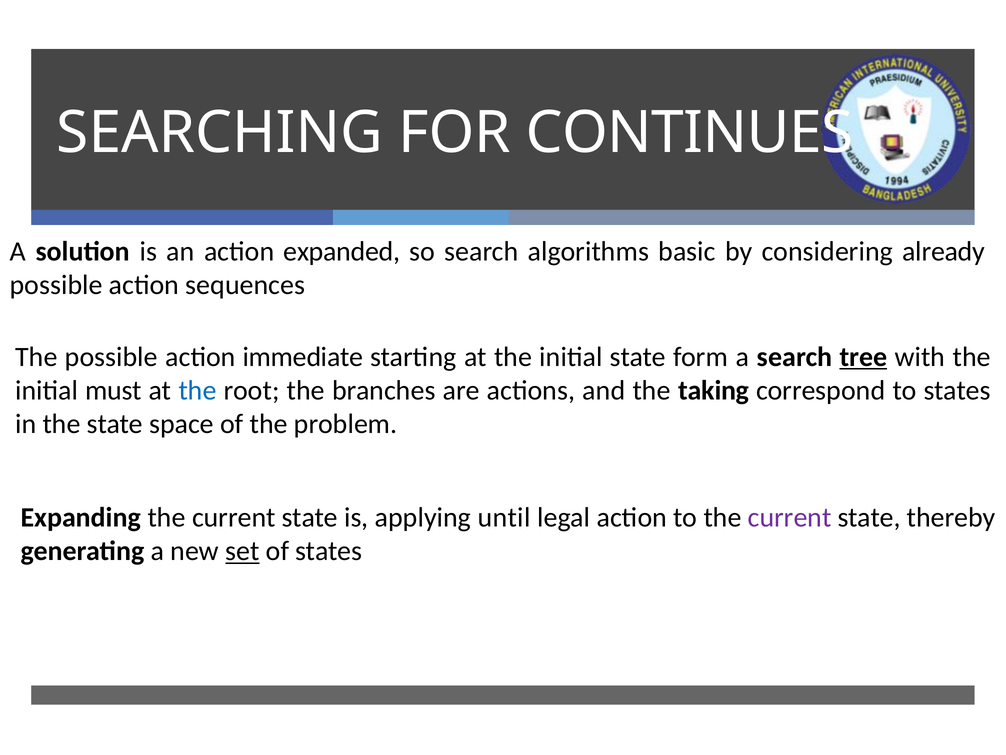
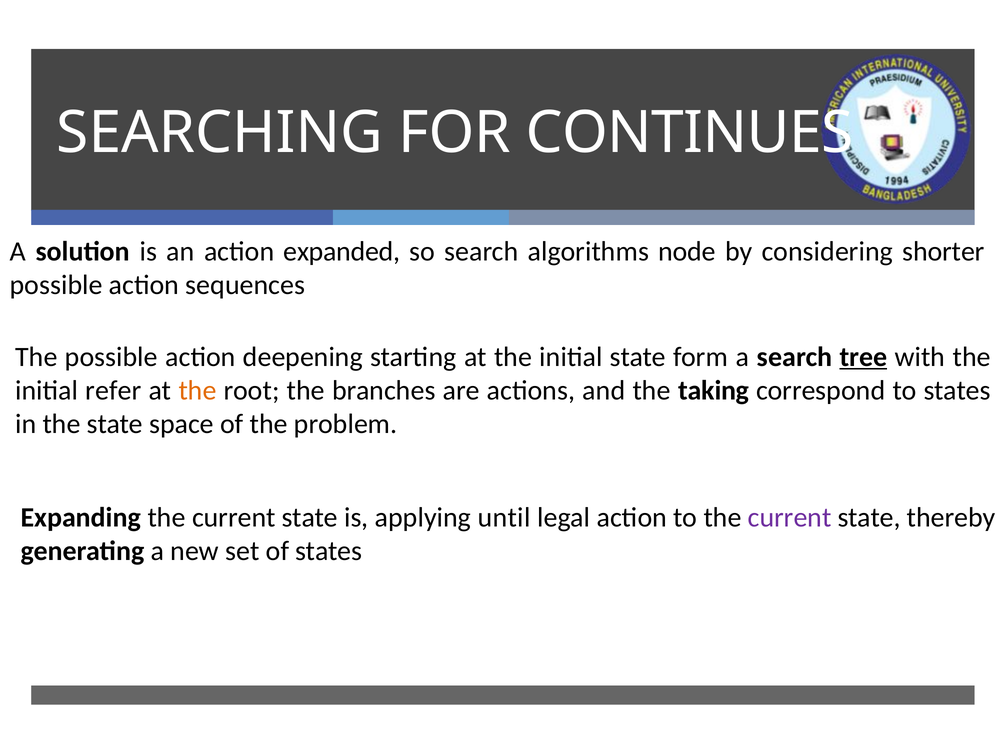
basic: basic -> node (687, 252)
already: already -> shorter (944, 252)
immediate: immediate -> deepening (303, 357)
must: must -> refer (113, 390)
the colour: blue -> orange (198, 390)
set underline: present -> none (242, 551)
